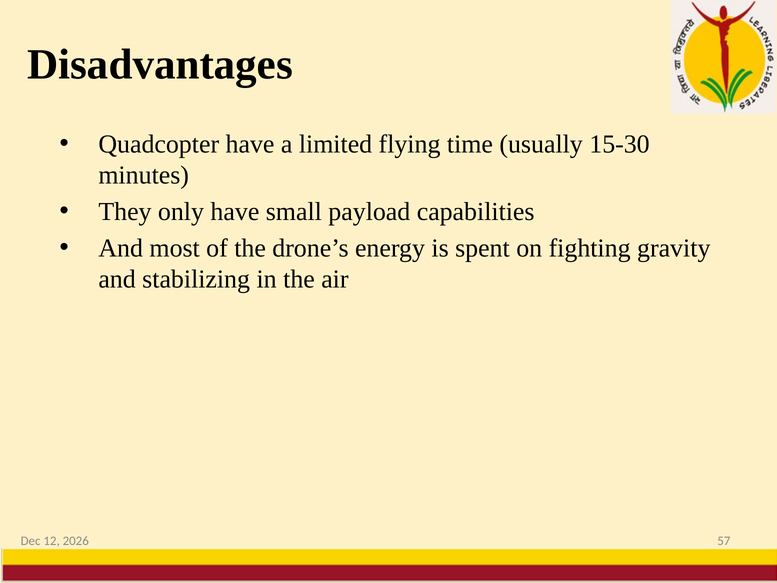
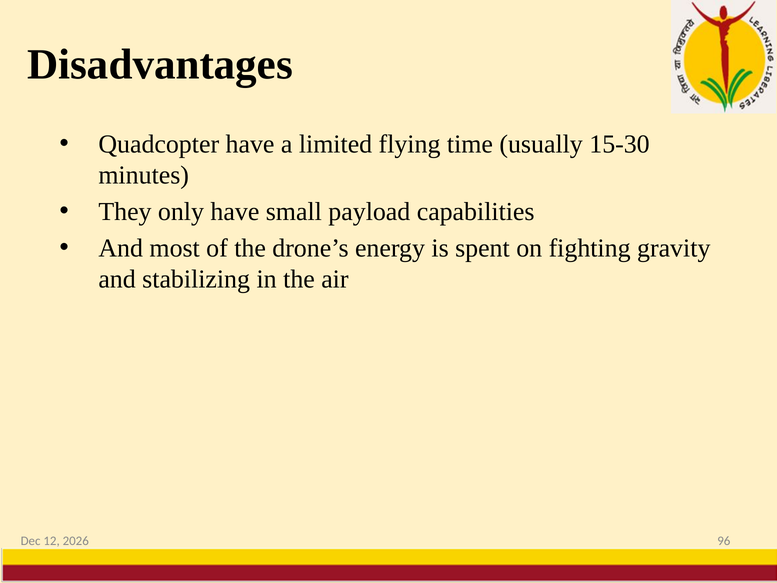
57: 57 -> 96 (724, 541)
